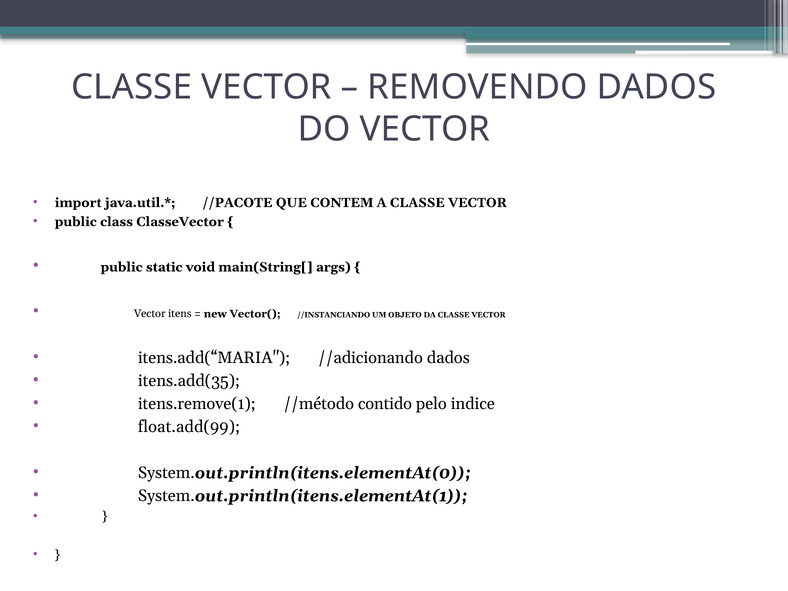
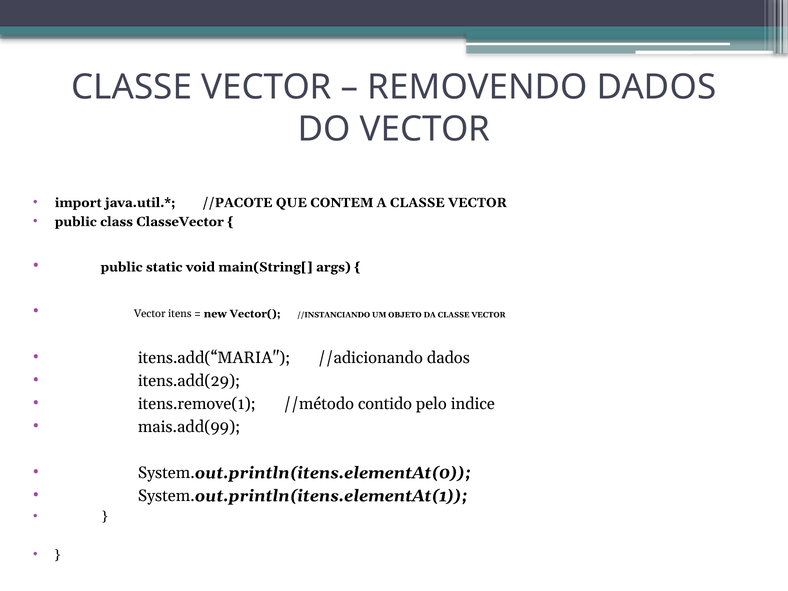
itens.add(35: itens.add(35 -> itens.add(29 (189, 381)
float.add(99: float.add(99 -> mais.add(99 (189, 427)
